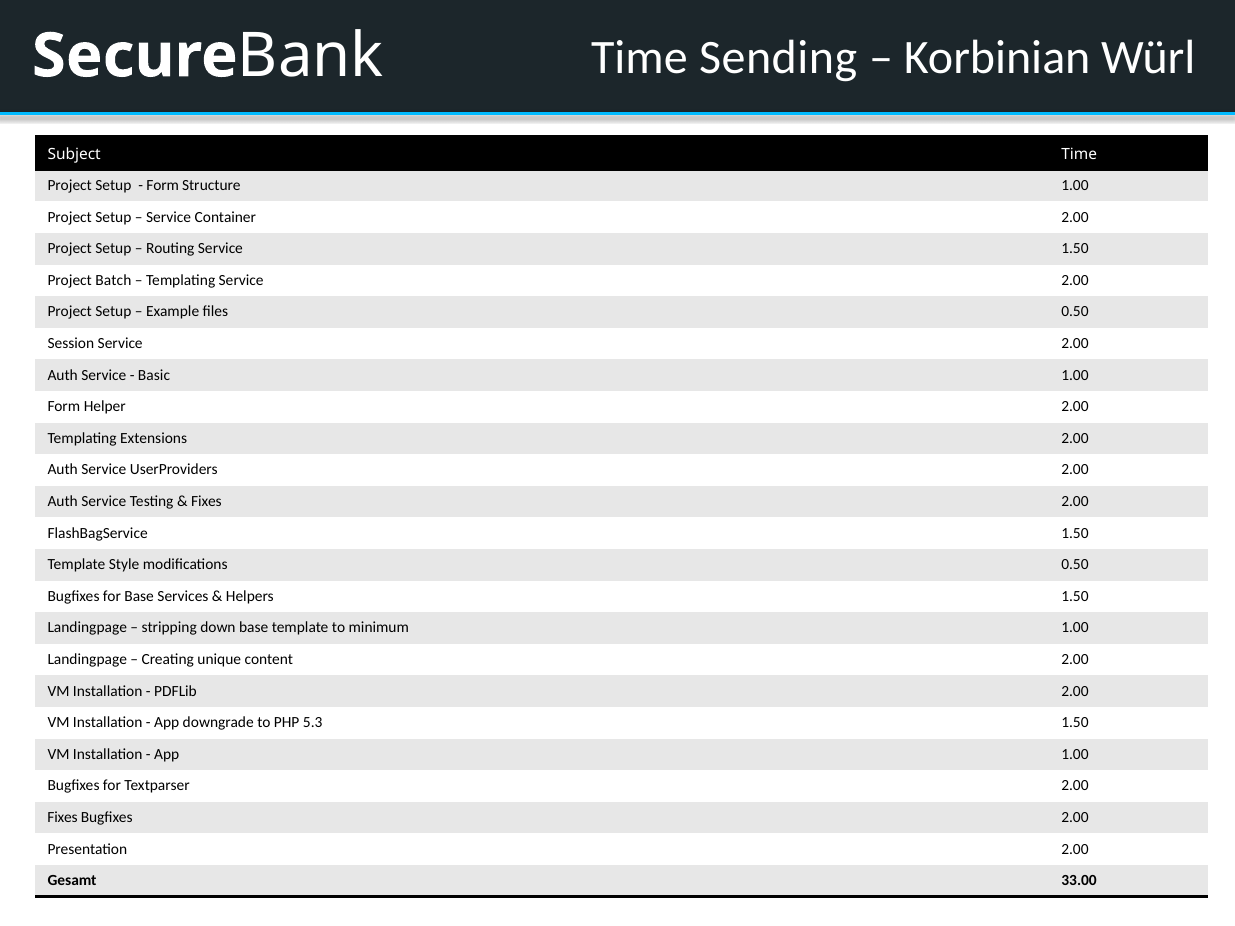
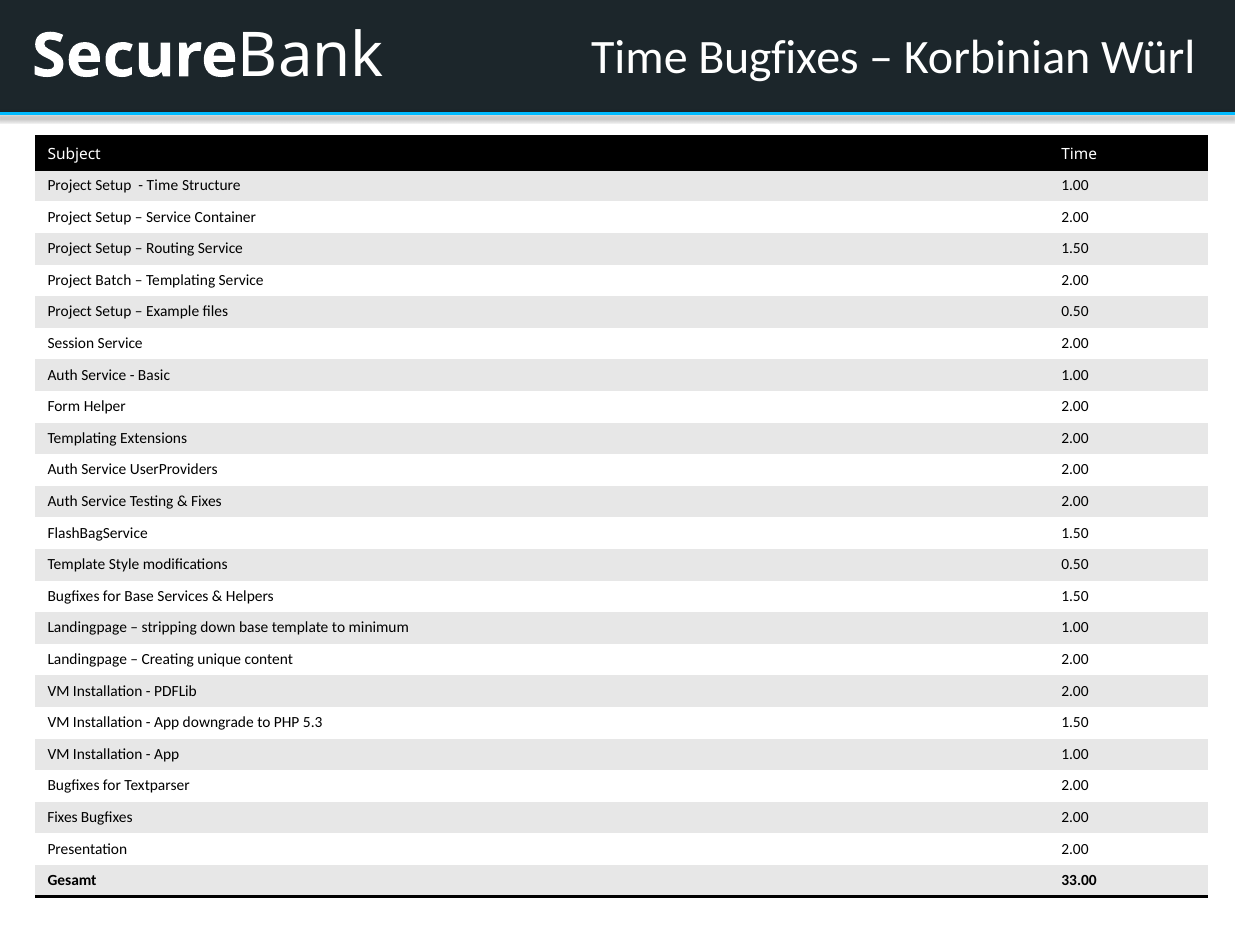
Time Sending: Sending -> Bugfixes (779, 57)
Form: Form -> Time (163, 186)
